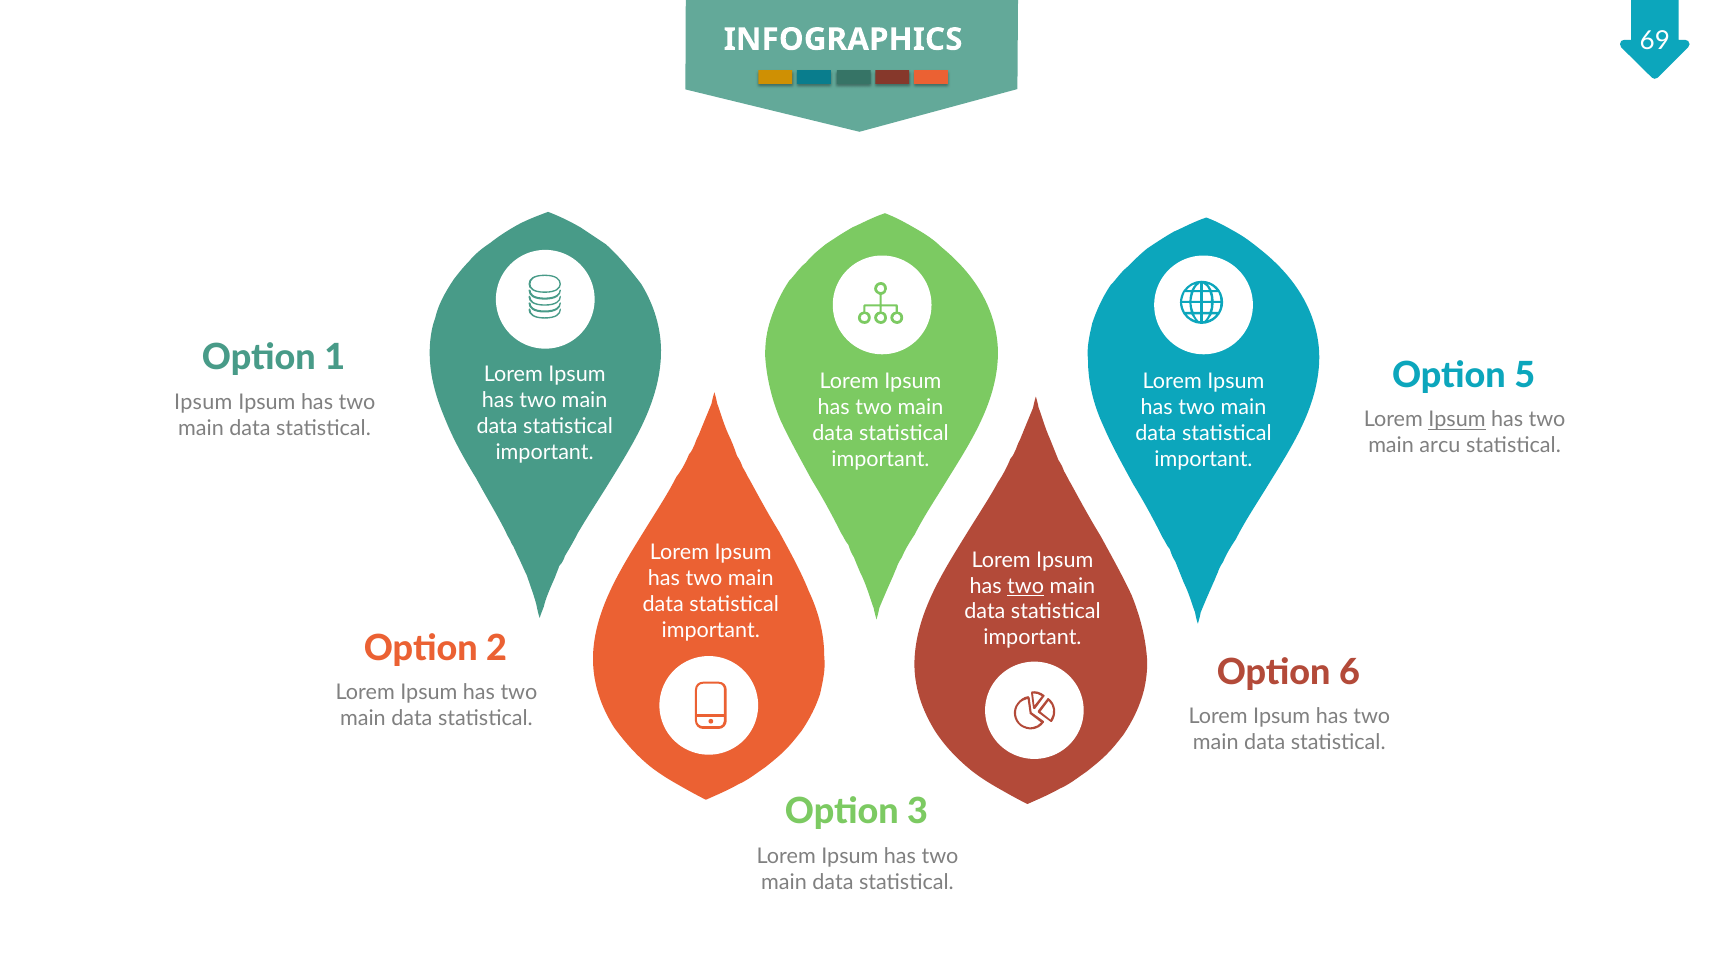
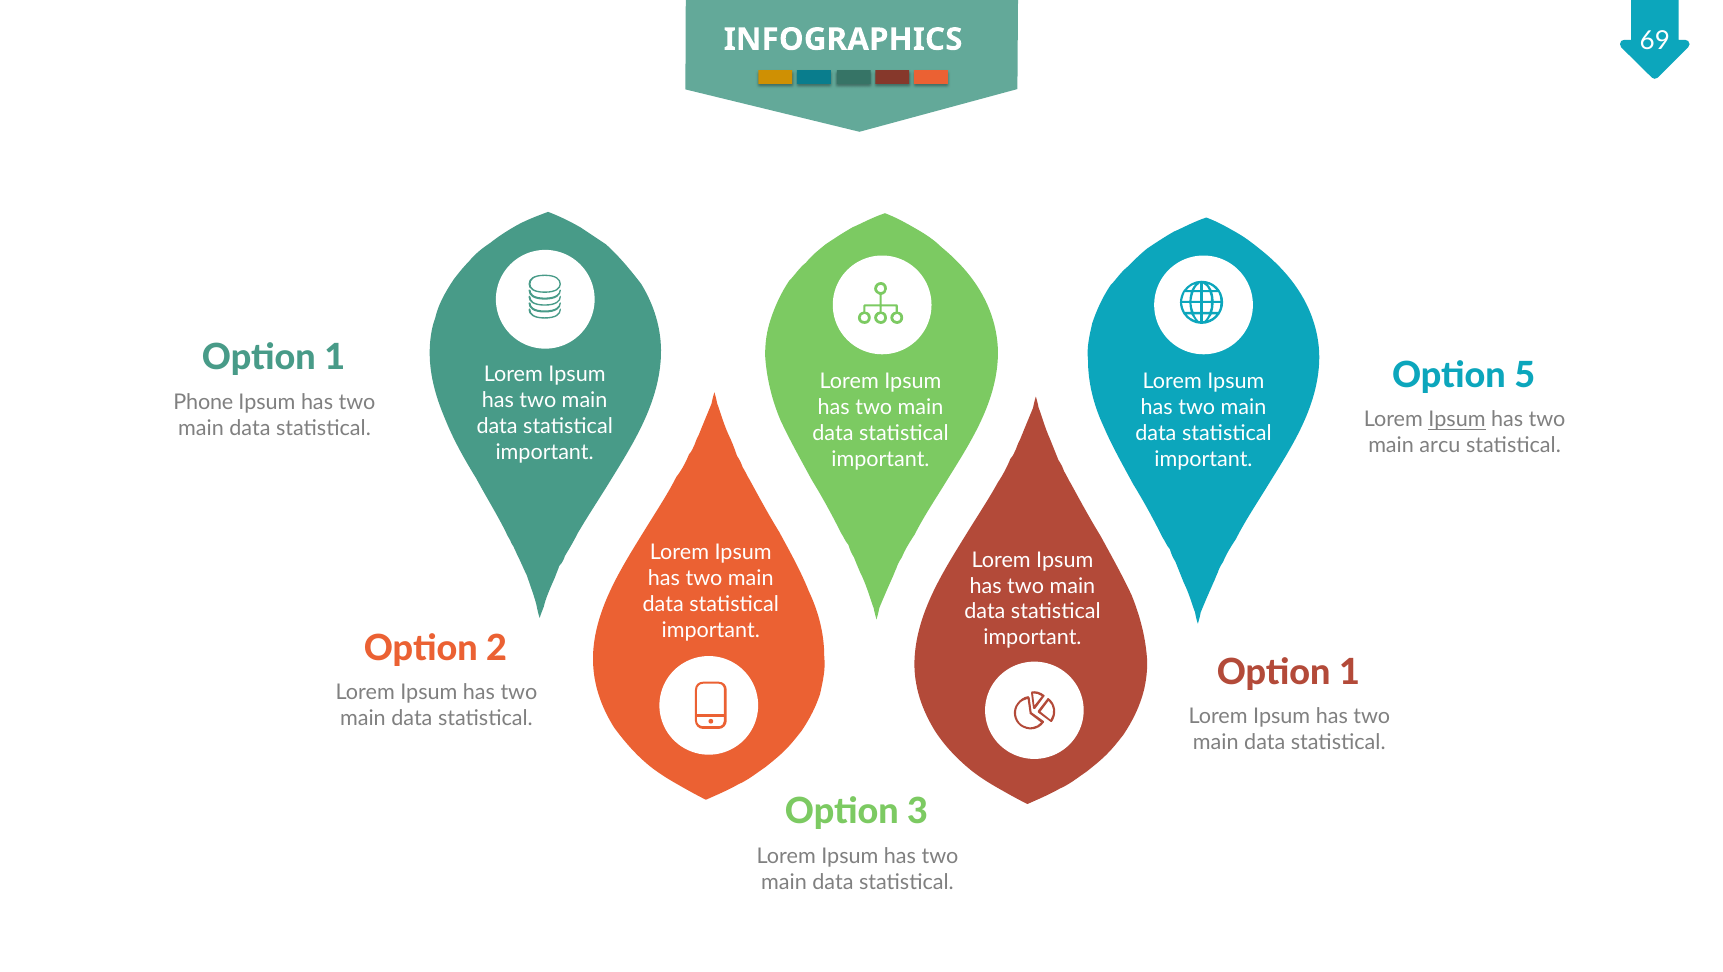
Ipsum: Ipsum -> Phone (203, 402)
two underline: present -> none (1026, 586)
6: 6 -> 1 (1350, 672)
